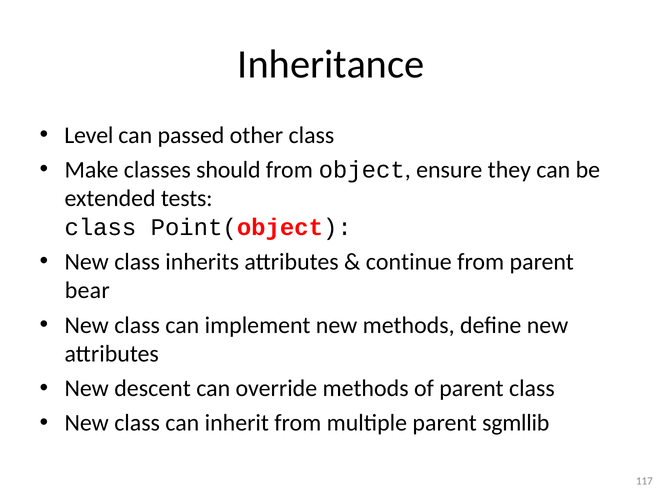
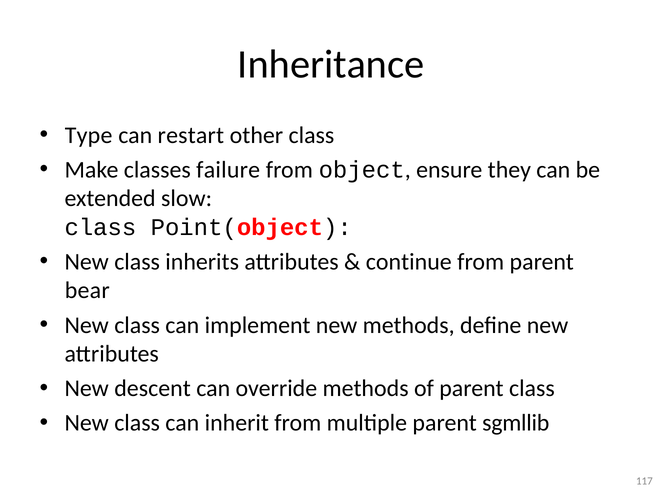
Level: Level -> Type (89, 135)
passed: passed -> restart (191, 135)
should: should -> failure (228, 170)
tests: tests -> slow (187, 198)
